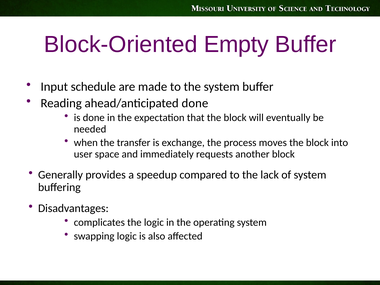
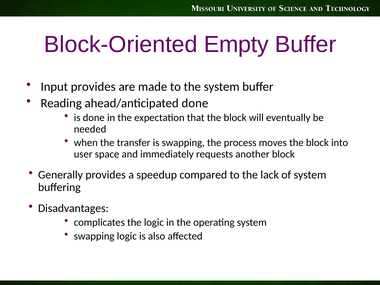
Input schedule: schedule -> provides (93, 87)
is exchange: exchange -> swapping (183, 143)
